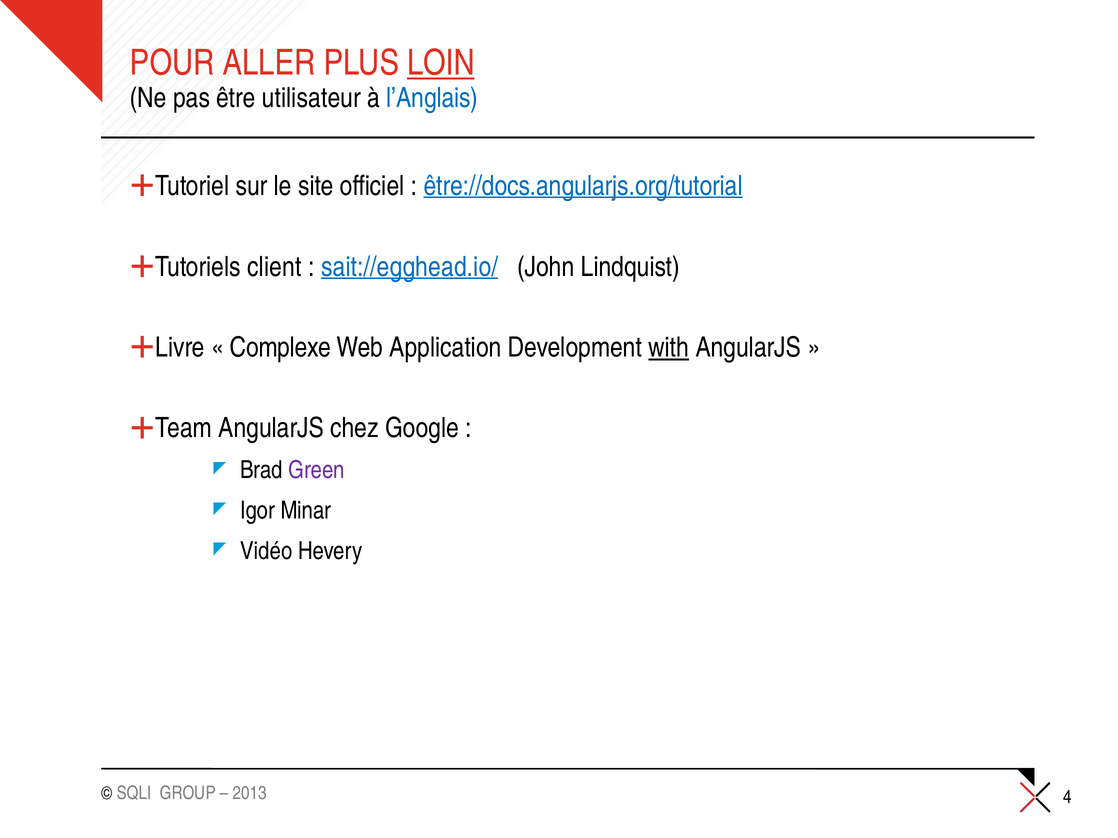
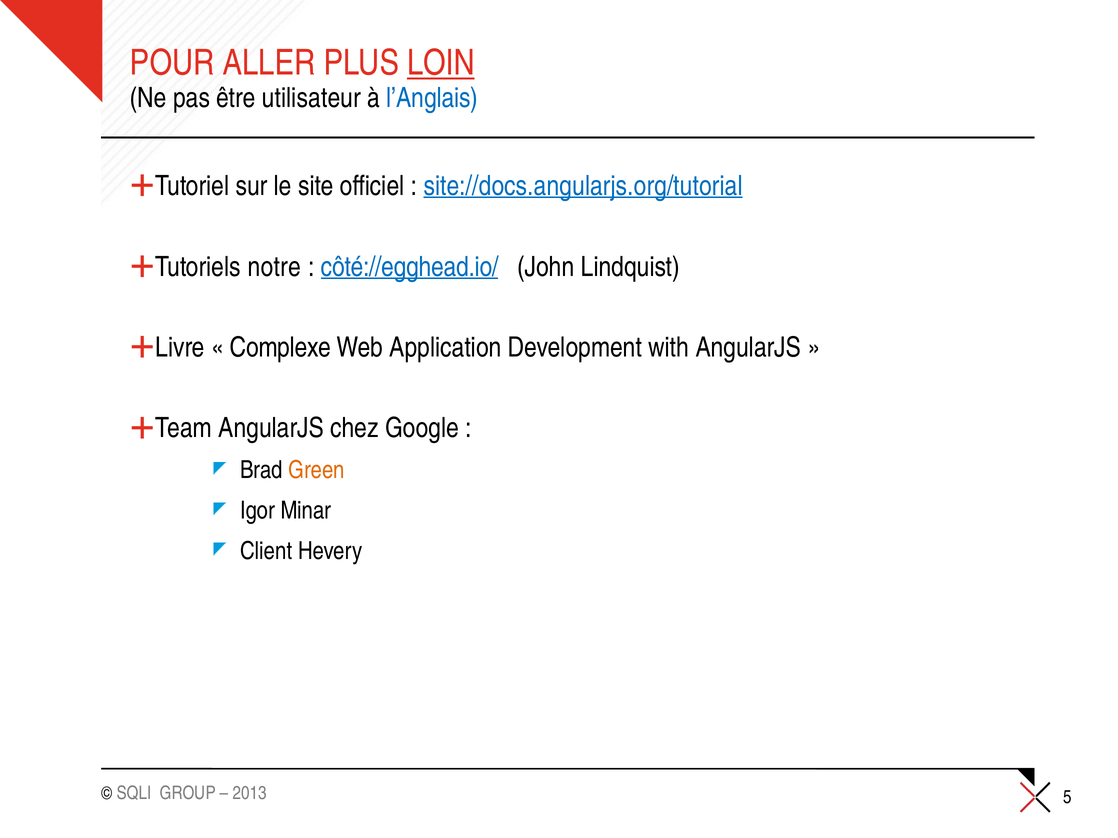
être://docs.angularjs.org/tutorial: être://docs.angularjs.org/tutorial -> site://docs.angularjs.org/tutorial (583, 186)
client: client -> notre (274, 267)
sait://egghead.io/: sait://egghead.io/ -> côté://egghead.io/ (410, 267)
with underline: present -> none (669, 348)
Green colour: purple -> orange (316, 470)
Vidéo: Vidéo -> Client (266, 551)
4: 4 -> 5 (1067, 797)
